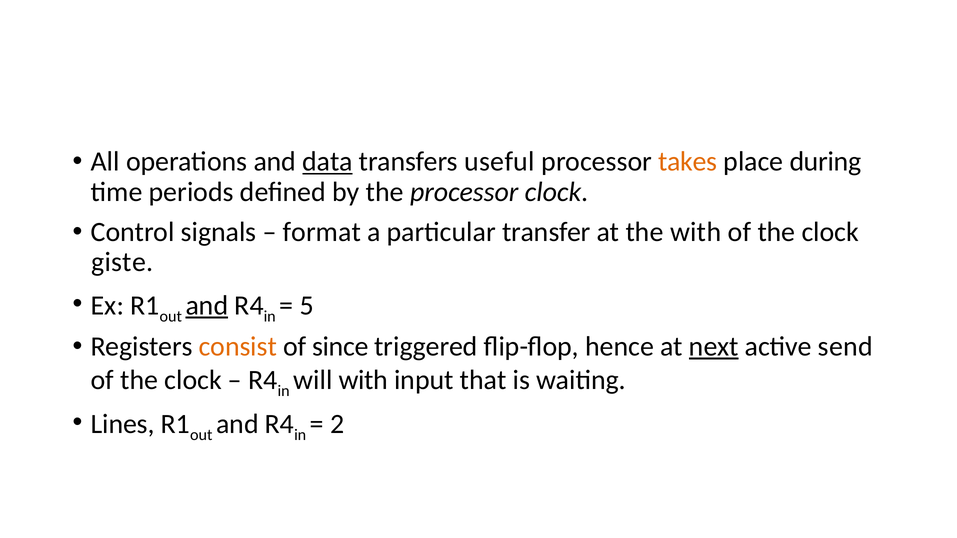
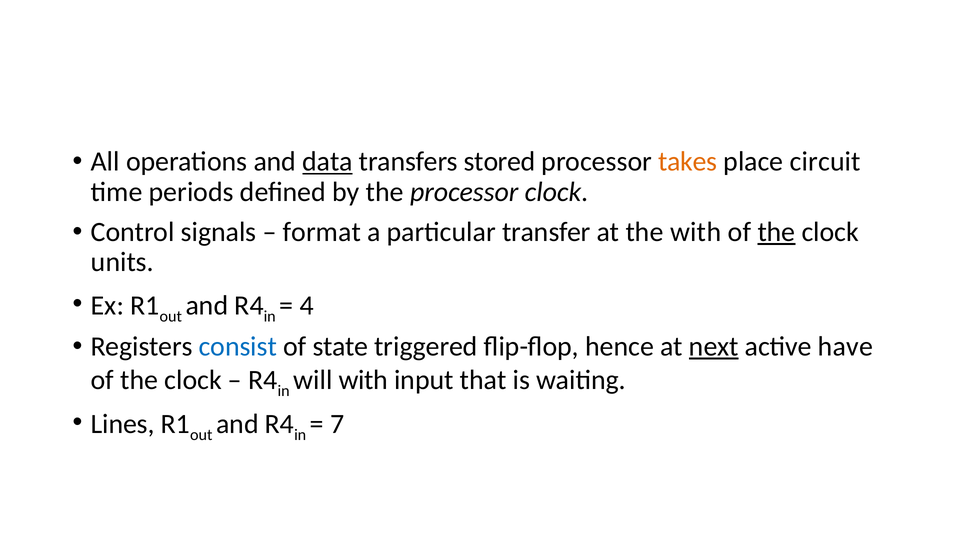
useful: useful -> stored (500, 162)
during: during -> circuit (825, 162)
the underline: none -> present (776, 232)
giste: giste -> units (122, 262)
and underline: present -> none (207, 306)
5: 5 -> 4 (307, 306)
consist colour: orange -> blue (238, 347)
since: since -> state (340, 347)
send: send -> have (845, 347)
2: 2 -> 7 (337, 424)
